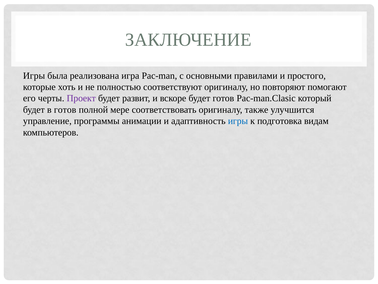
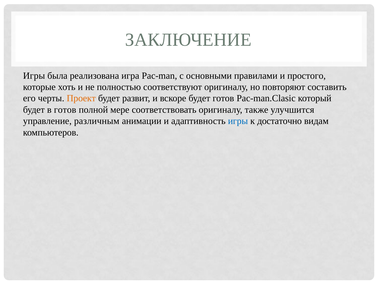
помогают: помогают -> составить (327, 87)
Проект colour: purple -> orange (81, 98)
программы: программы -> различным (97, 121)
подготовка: подготовка -> достаточно (280, 121)
